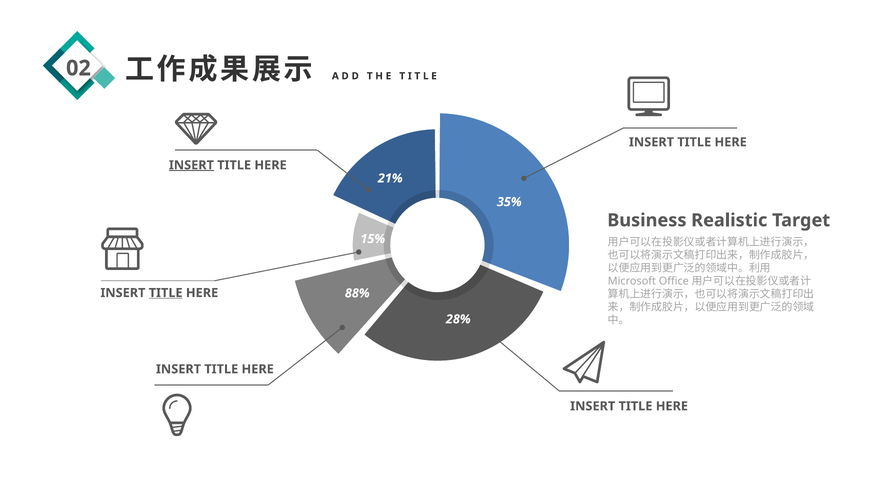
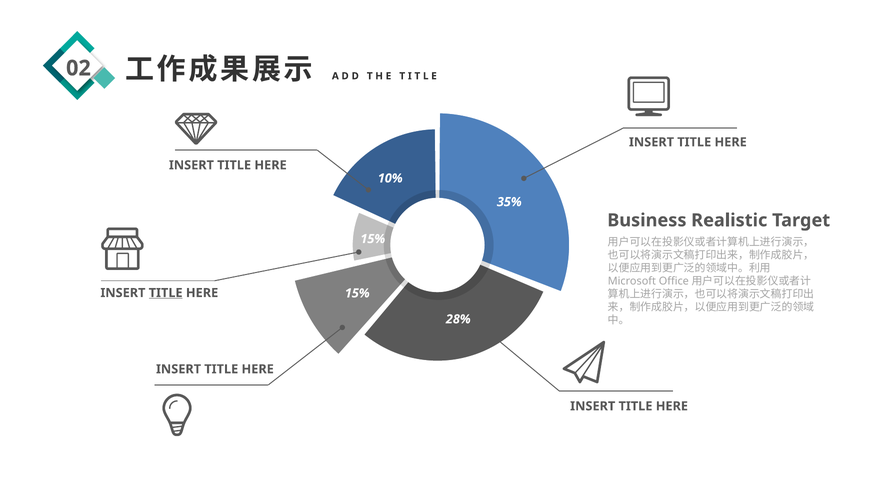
INSERT underline: present -> none (191, 165)
21%: 21% -> 10% (390, 178)
88%: 88% -> 15% (357, 293)
